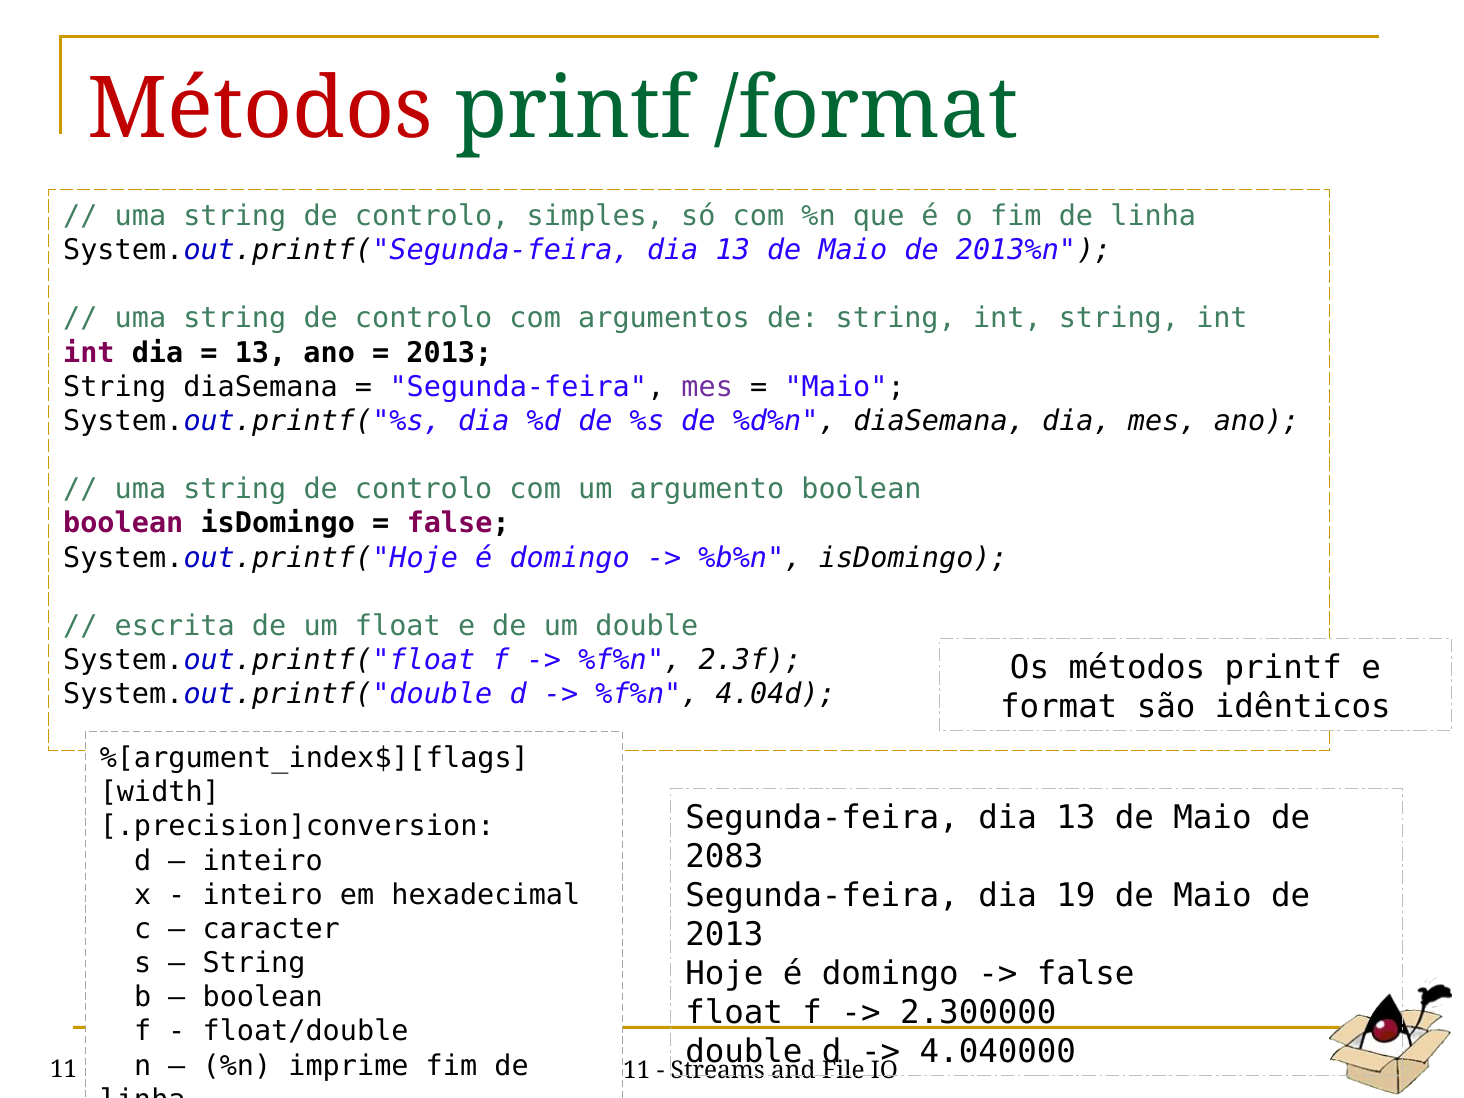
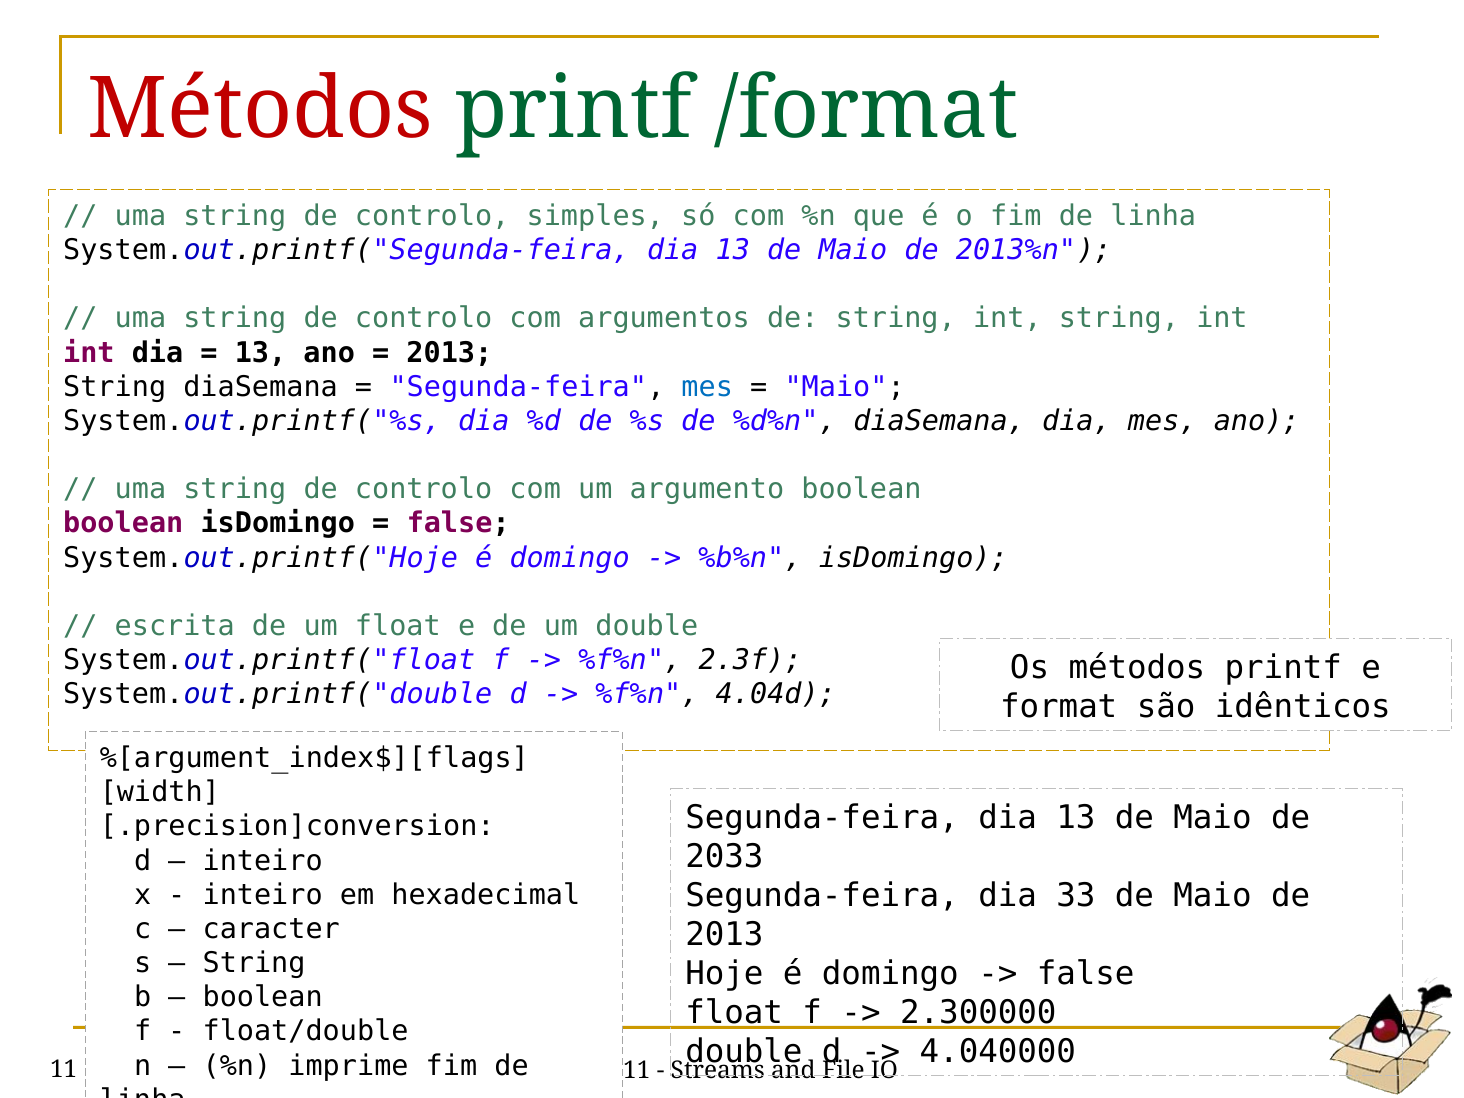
mes colour: purple -> blue (707, 387)
2083: 2083 -> 2033 (724, 856)
19: 19 -> 33 (1076, 896)
